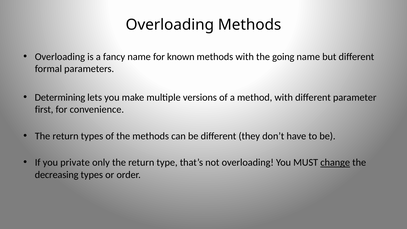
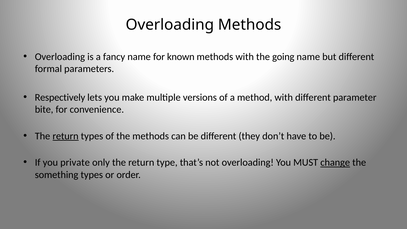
Determining: Determining -> Respectively (60, 97)
first: first -> bite (44, 110)
return underline: none -> present (66, 136)
decreasing: decreasing -> something (57, 175)
